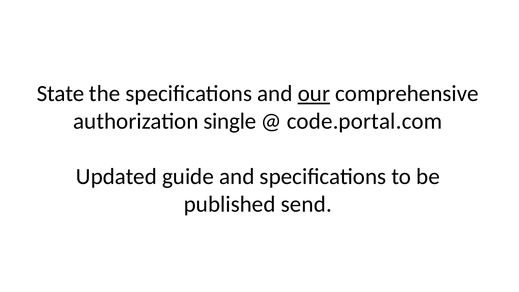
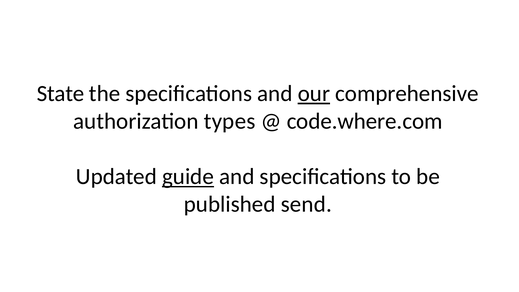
single: single -> types (230, 121)
code.portal.com: code.portal.com -> code.where.com (365, 121)
guide underline: none -> present (188, 177)
